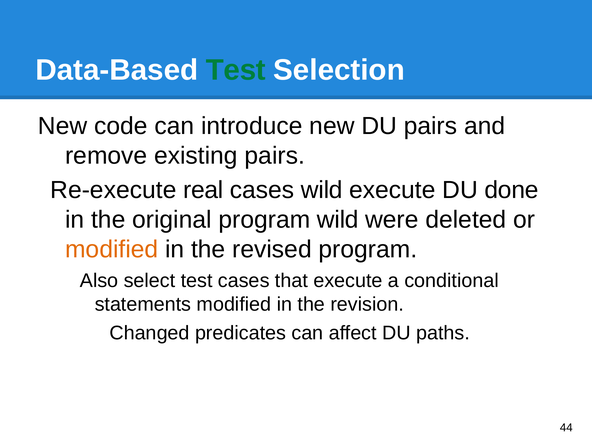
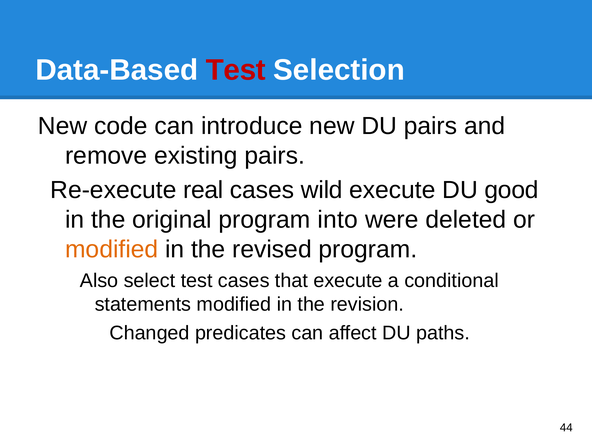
Test colour: green -> red (236, 70)
done: done -> good (512, 190)
program wild: wild -> into (338, 220)
